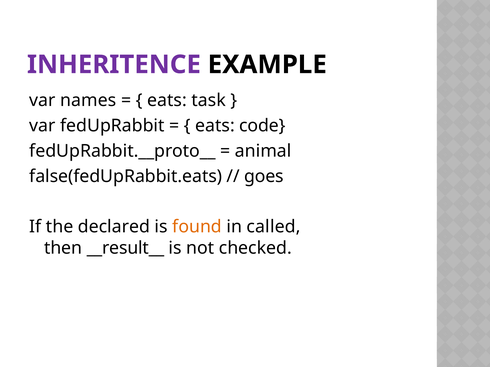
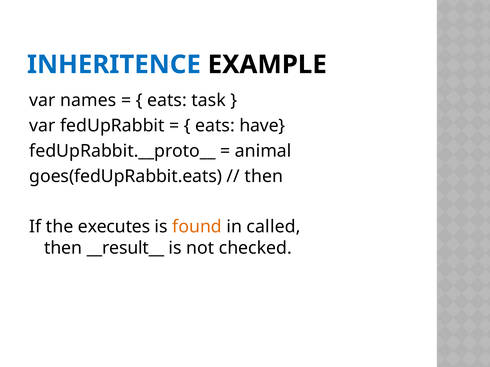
INHERITENCE colour: purple -> blue (114, 65)
code: code -> have (262, 126)
false(fedUpRabbit.eats: false(fedUpRabbit.eats -> goes(fedUpRabbit.eats (126, 176)
goes: goes -> then (264, 176)
declared: declared -> executes (114, 227)
